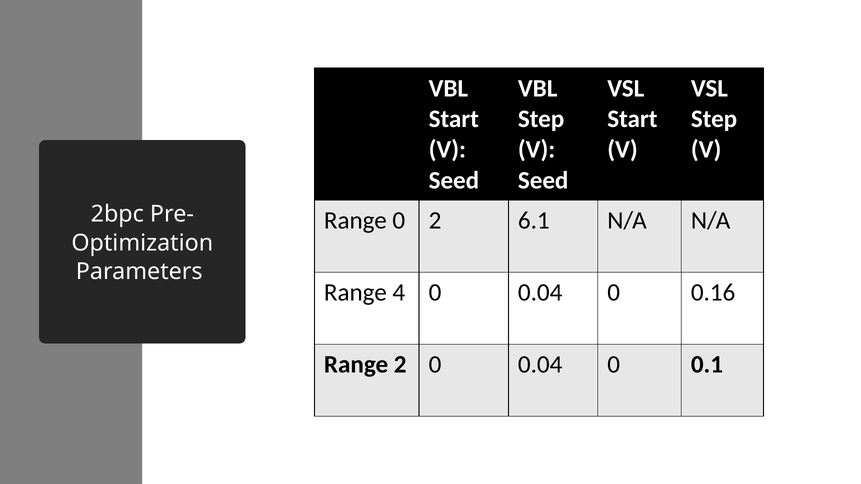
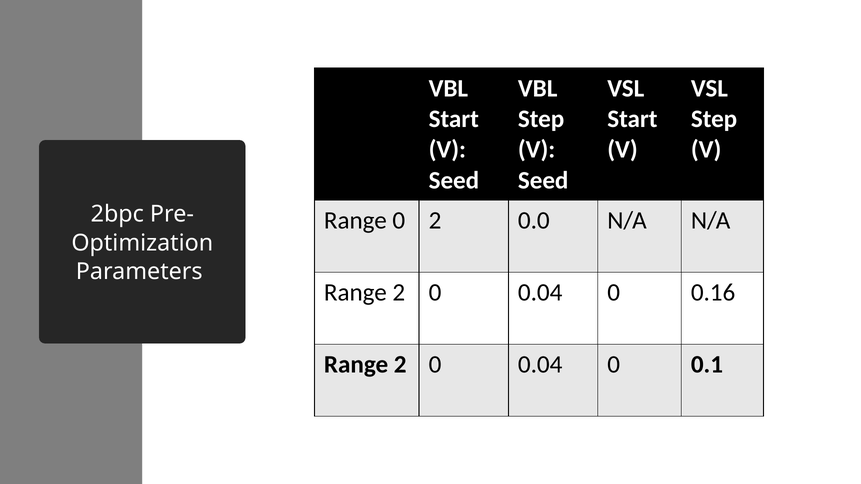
6.1: 6.1 -> 0.0 (534, 221)
4: 4 -> 2 (399, 293)
